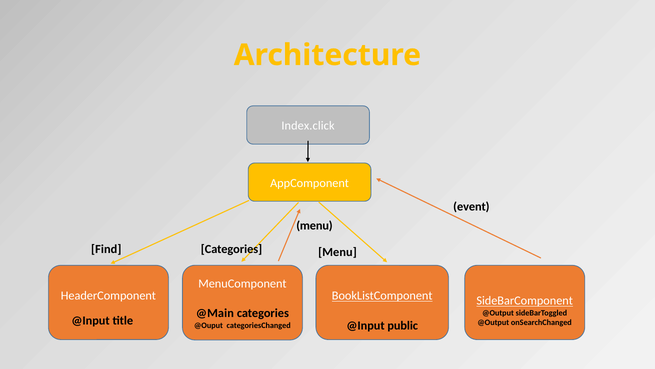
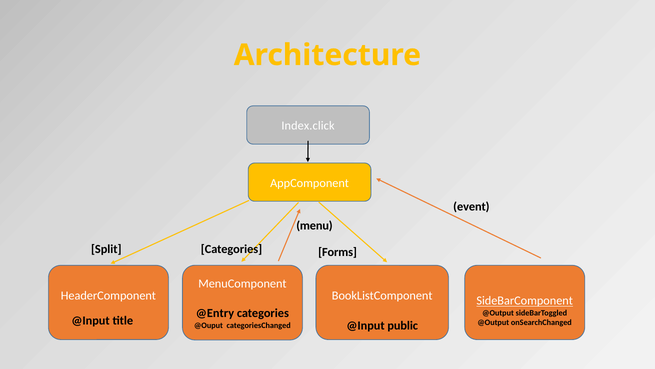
Find: Find -> Split (106, 249)
Categories Menu: Menu -> Forms (338, 252)
BookListComponent underline: present -> none (382, 295)
@Main: @Main -> @Entry (215, 313)
